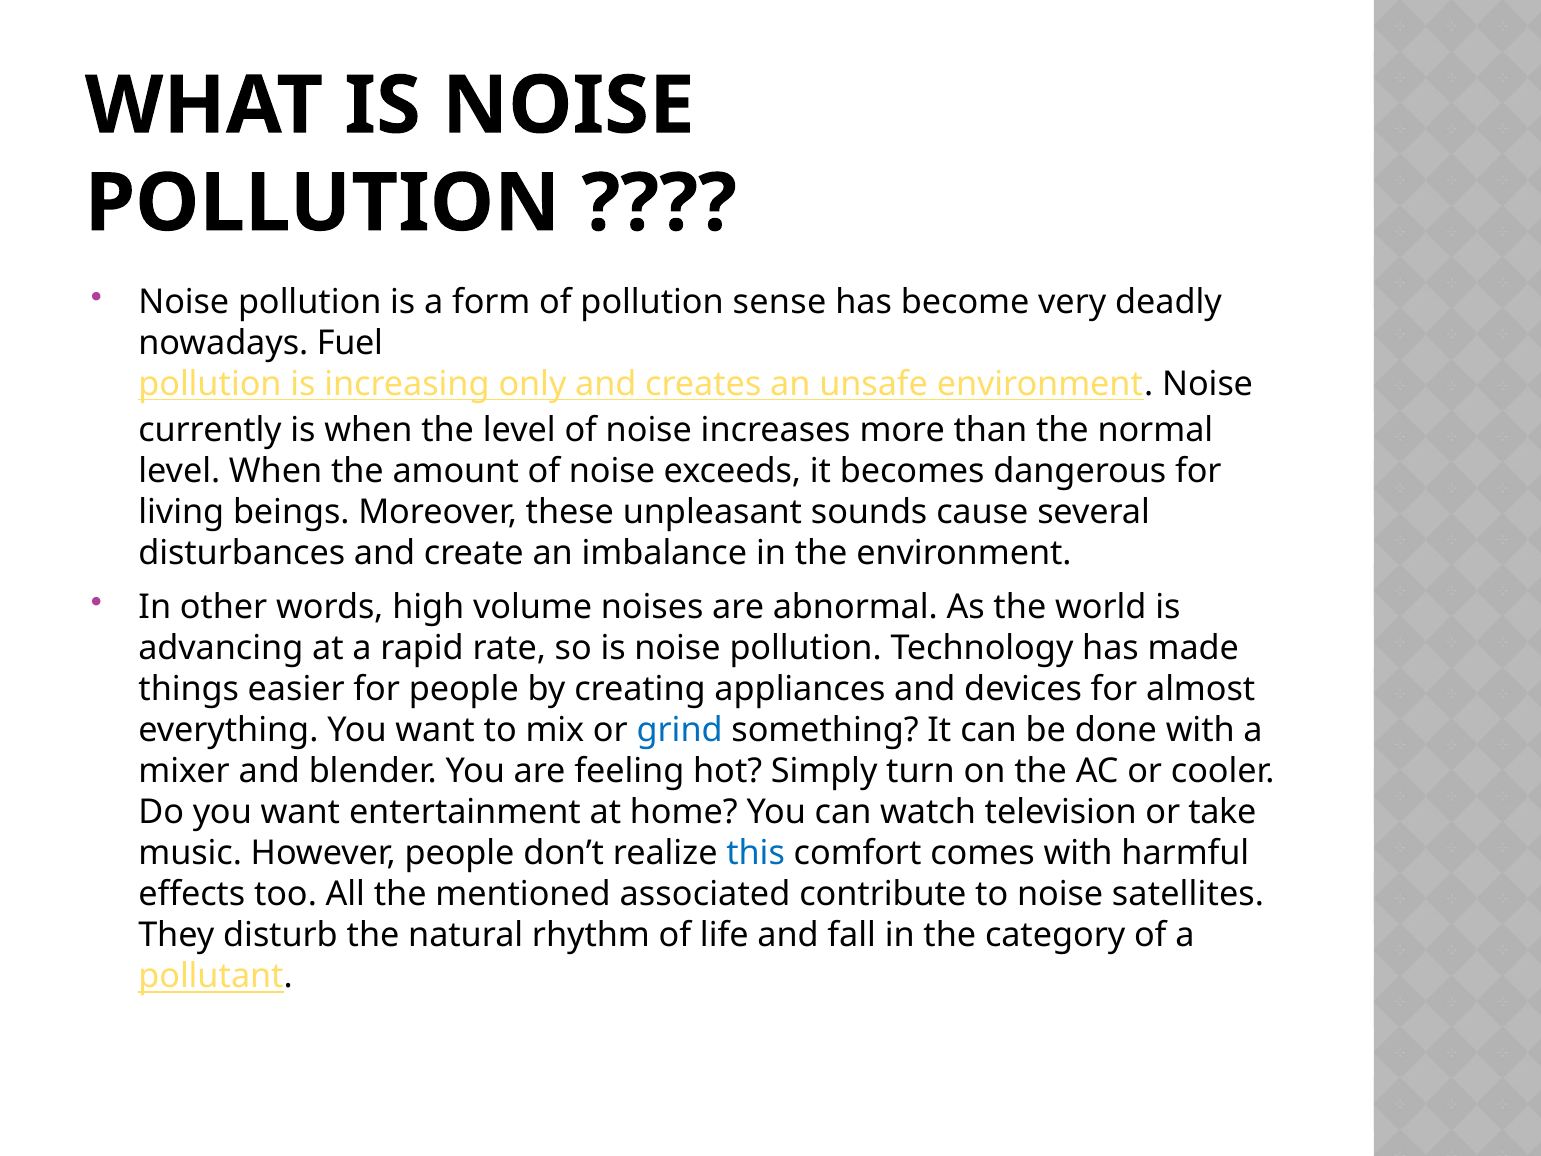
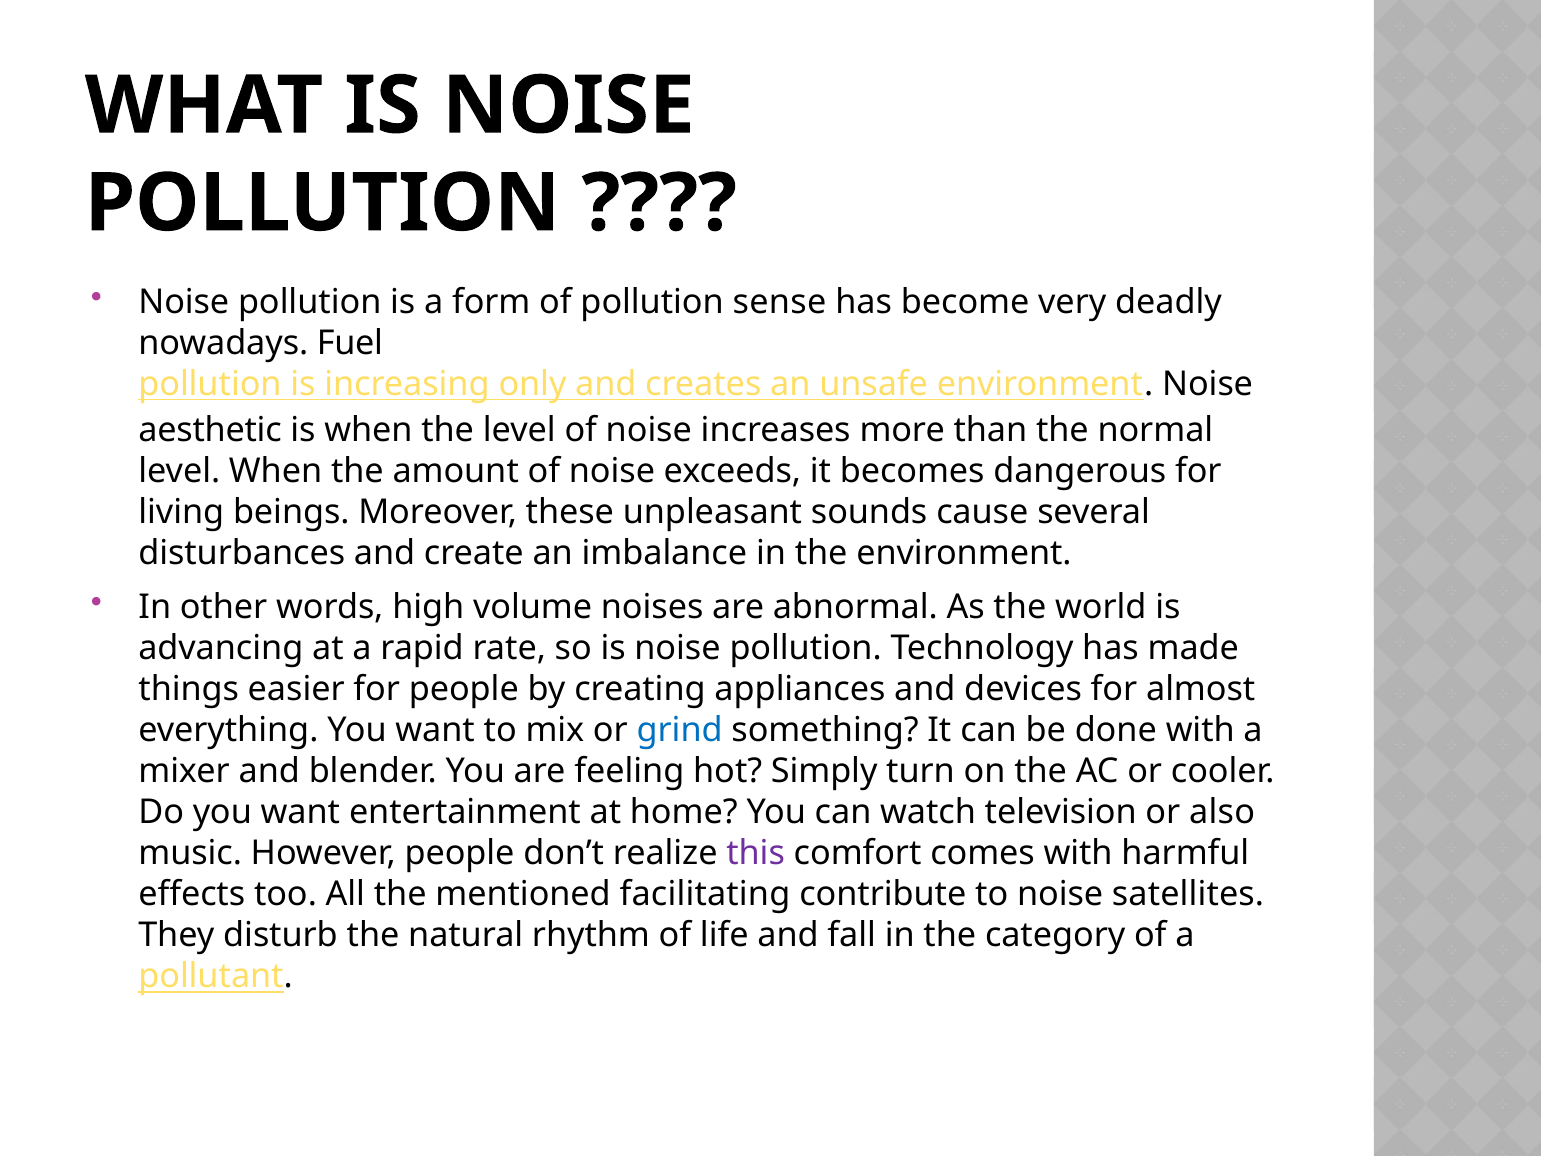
currently: currently -> aesthetic (210, 430)
take: take -> also (1222, 812)
this colour: blue -> purple (756, 853)
associated: associated -> facilitating (705, 894)
